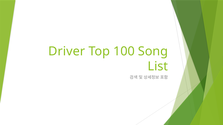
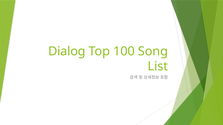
Driver: Driver -> Dialog (67, 52)
